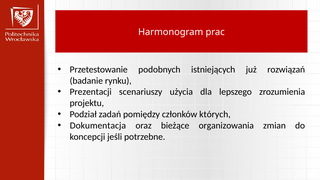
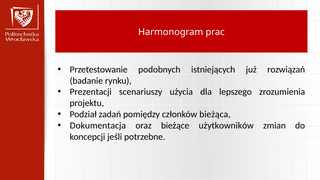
których: których -> bieżąca (215, 114)
organizowania: organizowania -> użytkowników (226, 126)
